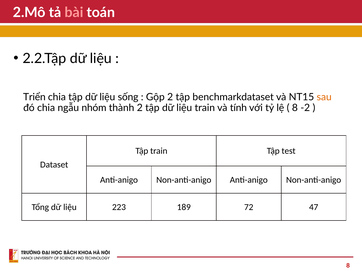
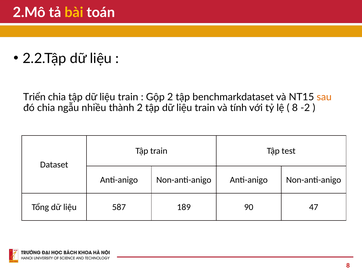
bài colour: pink -> yellow (74, 12)
sống: sống -> train (128, 97)
nhóm: nhóm -> nhiều (94, 108)
223: 223 -> 587 (119, 207)
72: 72 -> 90 (249, 207)
